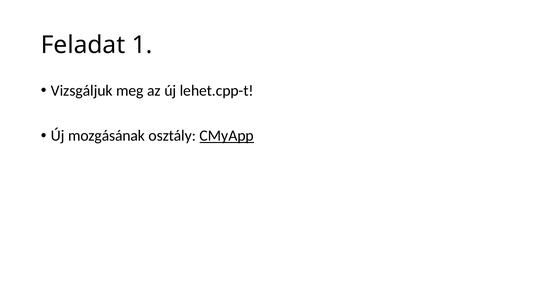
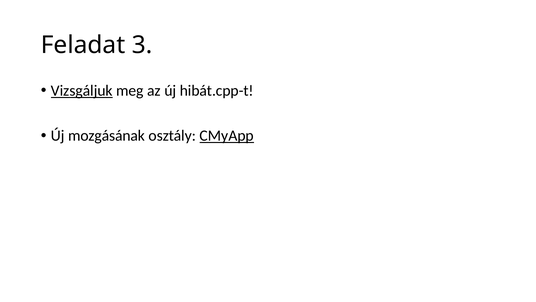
1: 1 -> 3 (142, 45)
Vizsgáljuk underline: none -> present (82, 91)
lehet.cpp-t: lehet.cpp-t -> hibát.cpp-t (217, 91)
